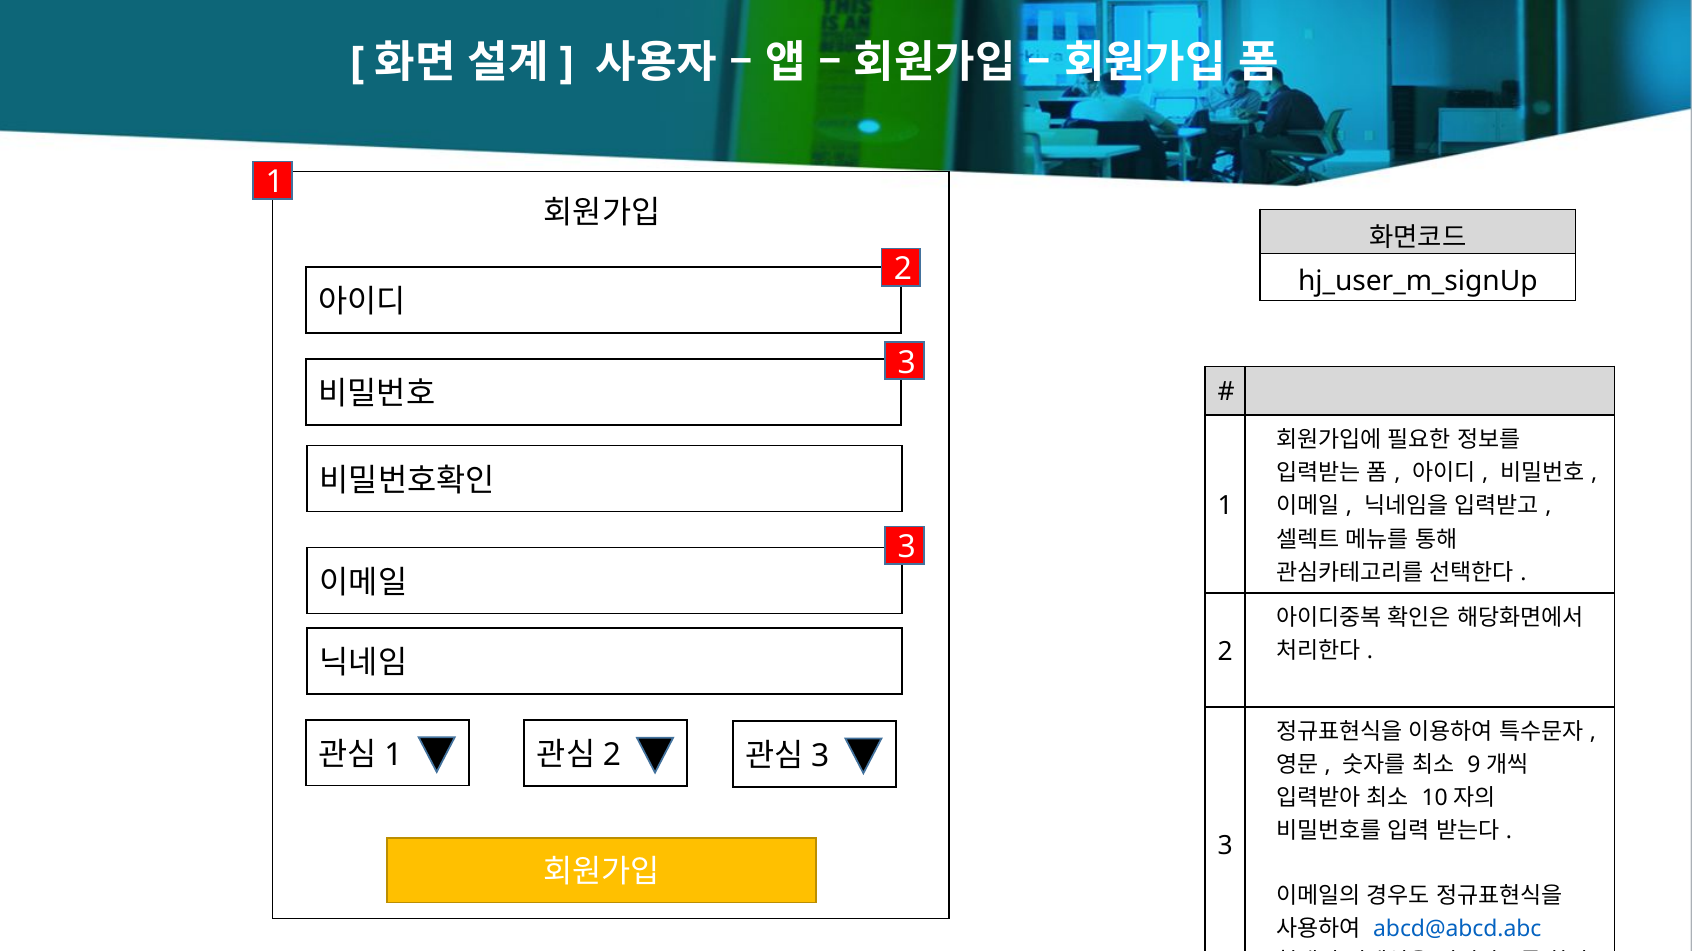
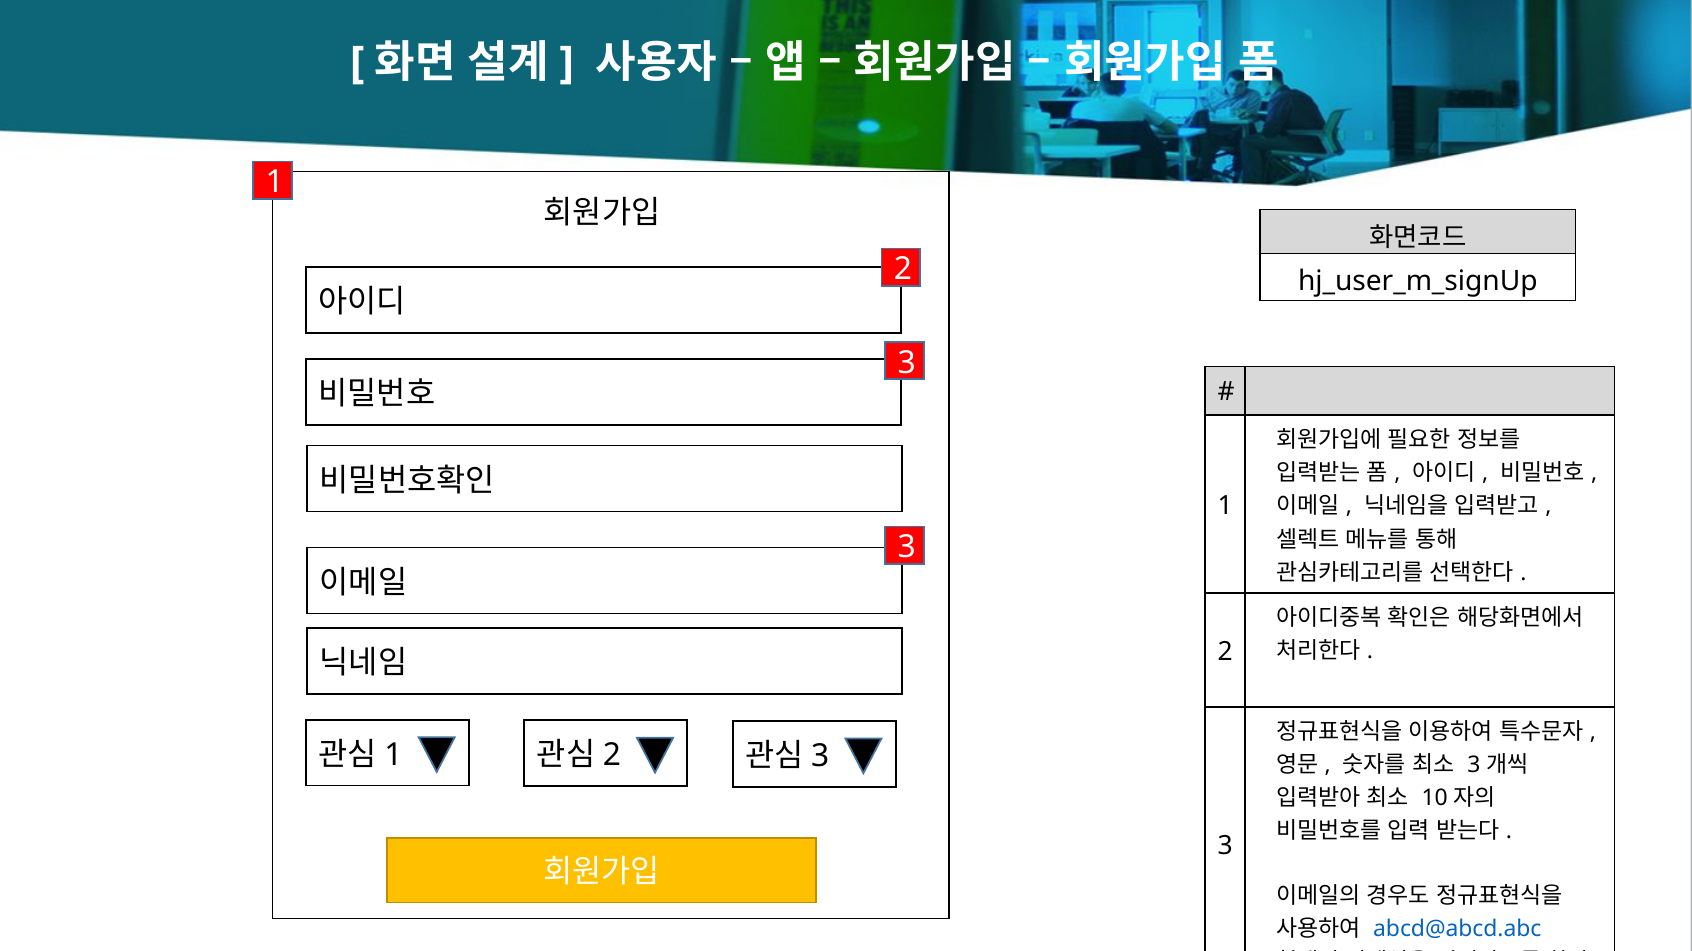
9: 9 -> 3 (1474, 766)
